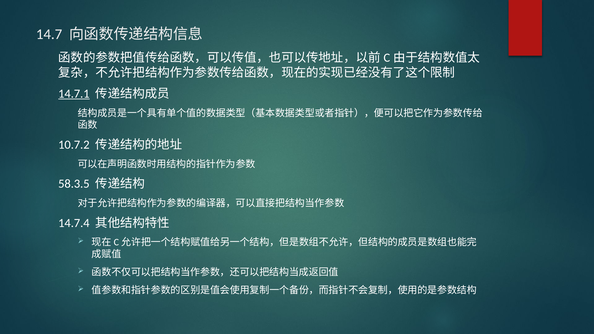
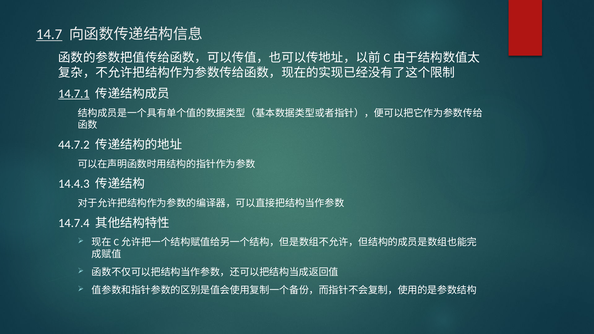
14.7 underline: none -> present (49, 34)
10.7.2: 10.7.2 -> 44.7.2 (74, 145)
58.3.5: 58.3.5 -> 14.4.3 (74, 184)
